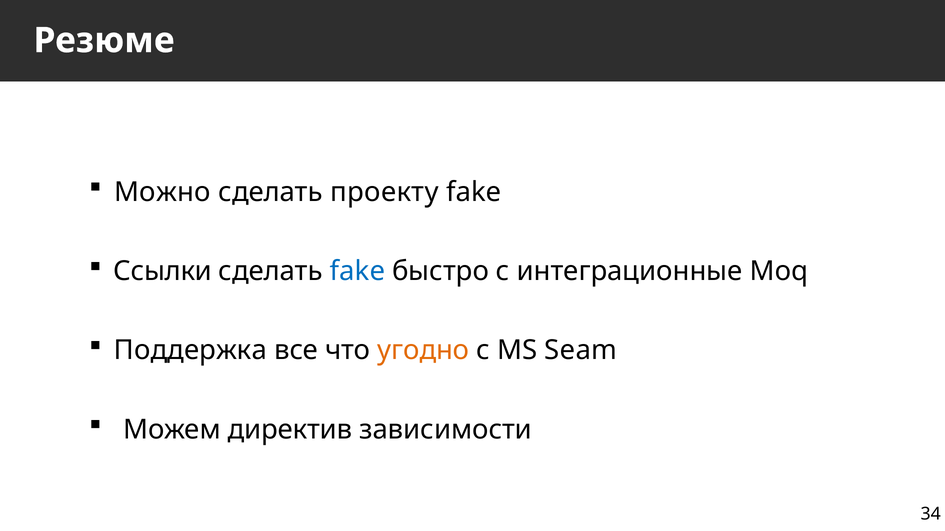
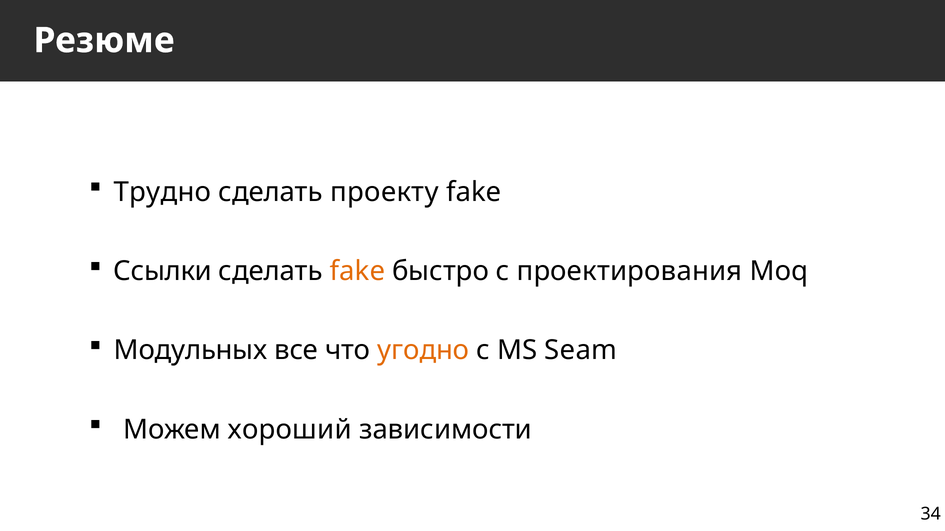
Можно: Можно -> Трудно (162, 192)
fake colour: blue -> orange (358, 271)
интеграционные: интеграционные -> проектирования (629, 271)
Поддержка: Поддержка -> Модульных (191, 351)
директив: директив -> хороший (290, 430)
